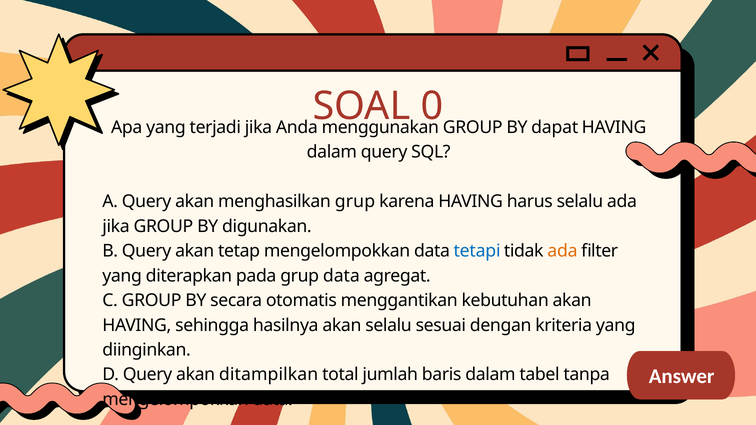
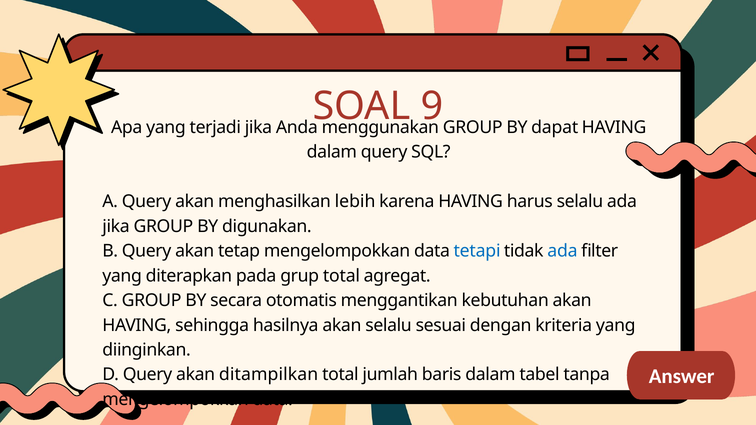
0: 0 -> 9 (432, 106)
menghasilkan grup: grup -> lebih (355, 202)
ada colour: orange -> blue (562, 251)
grup data: data -> total (341, 276)
